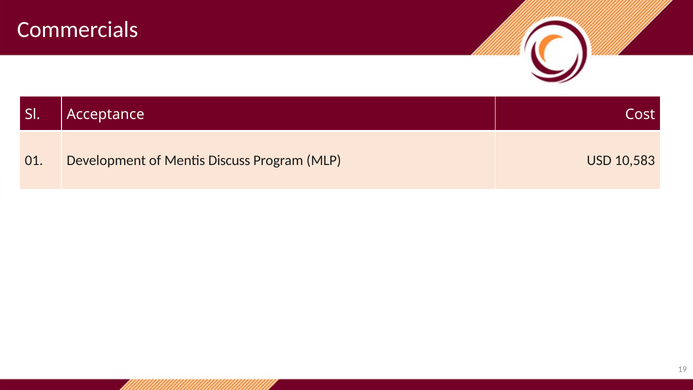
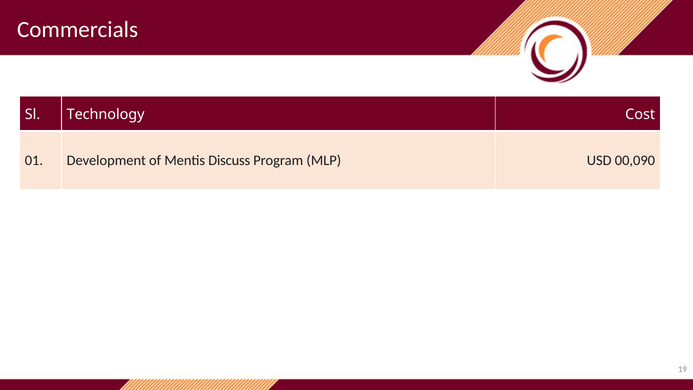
Acceptance: Acceptance -> Technology (106, 115)
10,583: 10,583 -> 00,090 (635, 160)
